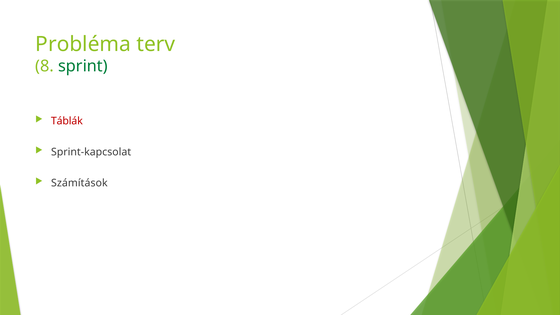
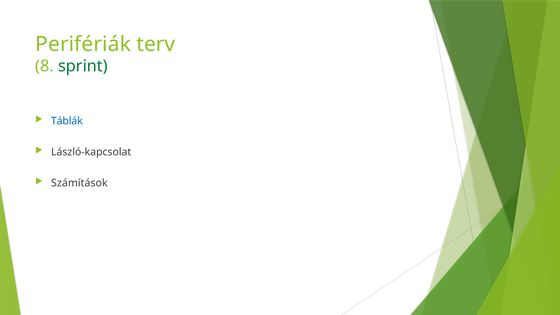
Probléma: Probléma -> Perifériák (83, 44)
Táblák colour: red -> blue (67, 121)
Sprint-kapcsolat: Sprint-kapcsolat -> László-kapcsolat (91, 152)
